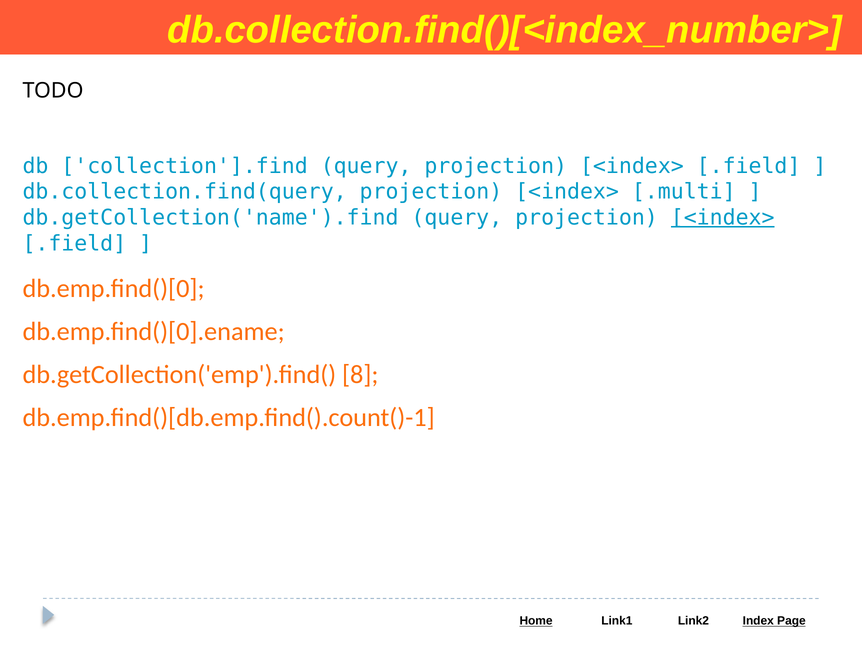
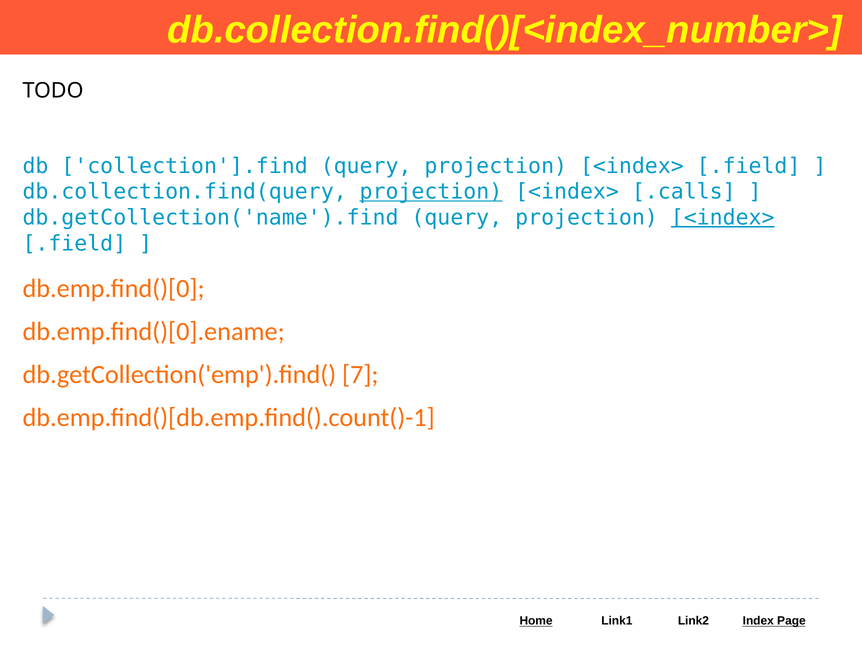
projection underline: none -> present (431, 192)
.multi: .multi -> .calls (684, 192)
8: 8 -> 7 (360, 375)
